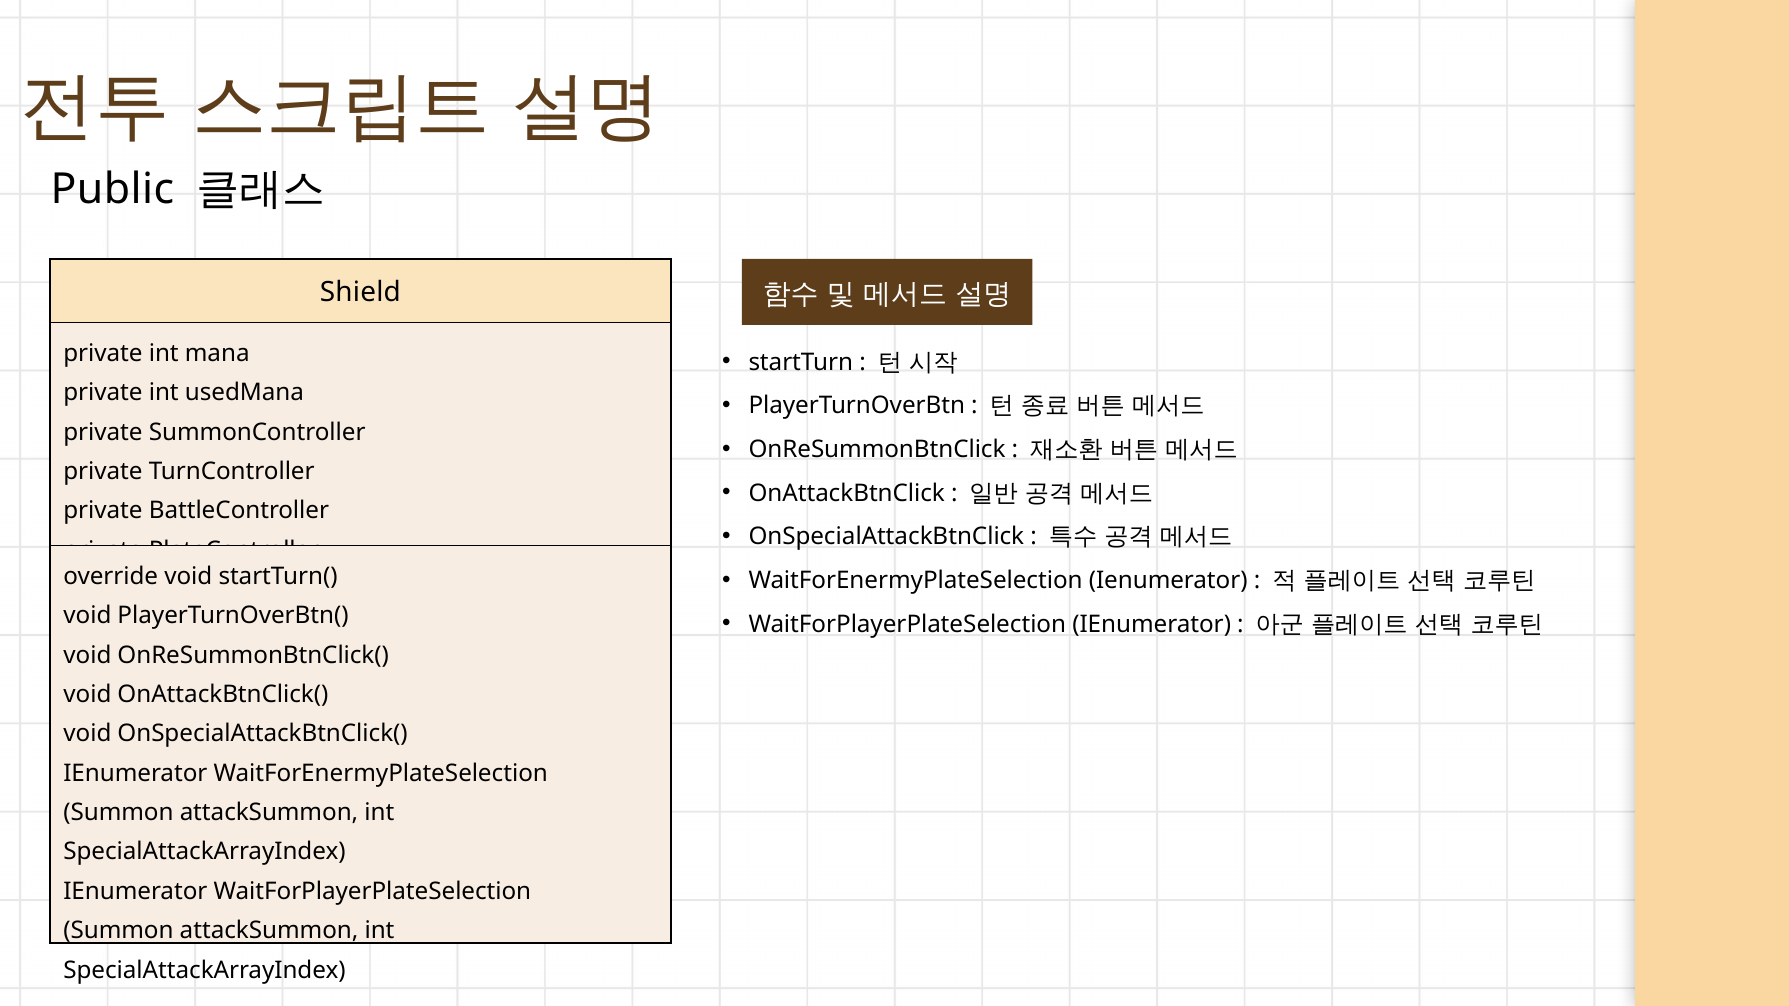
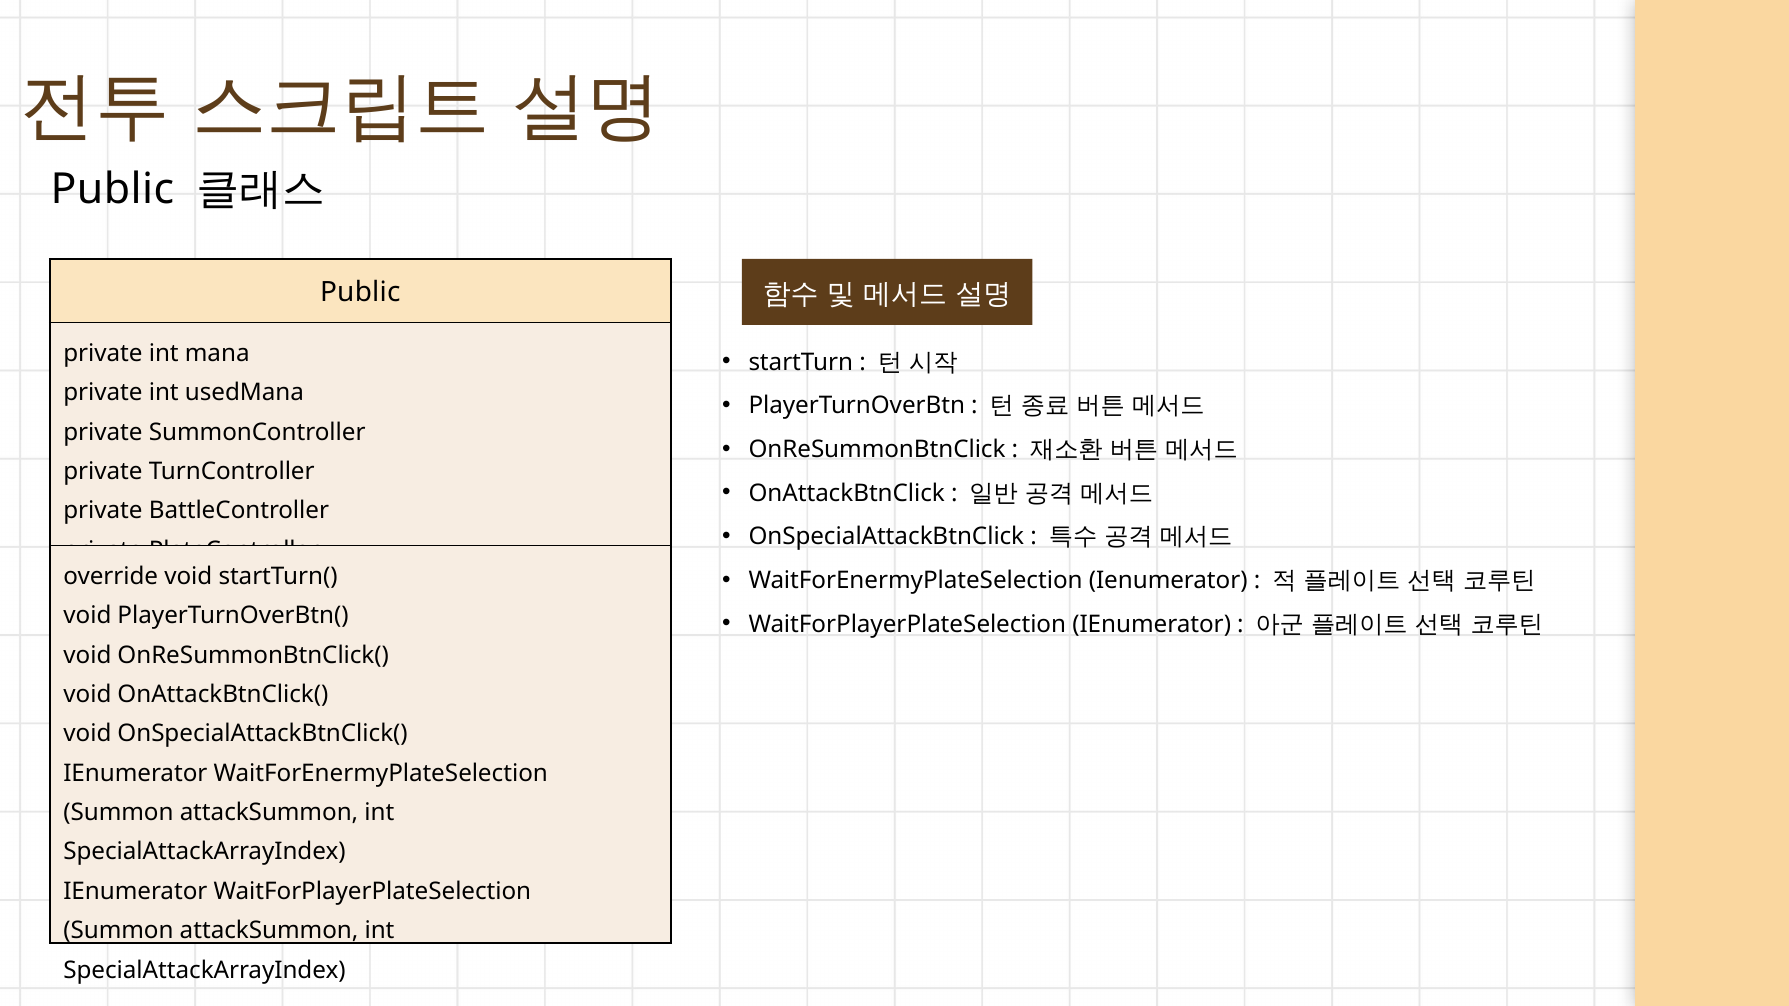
Shield: Shield -> Public (360, 292)
